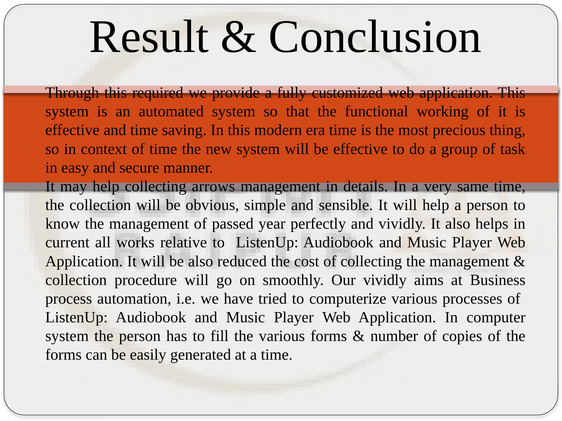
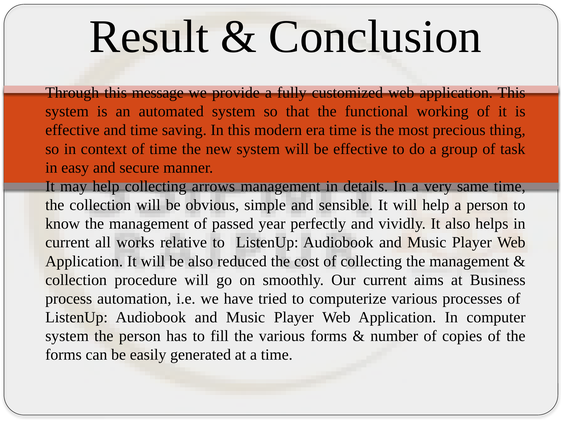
required: required -> message (158, 93)
Our vividly: vividly -> current (385, 280)
